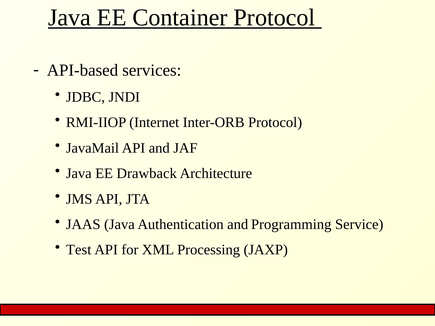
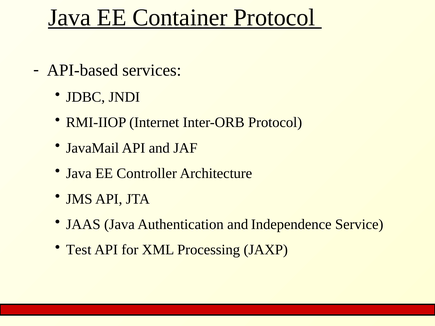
Drawback: Drawback -> Controller (147, 174)
Programming: Programming -> Independence (291, 225)
